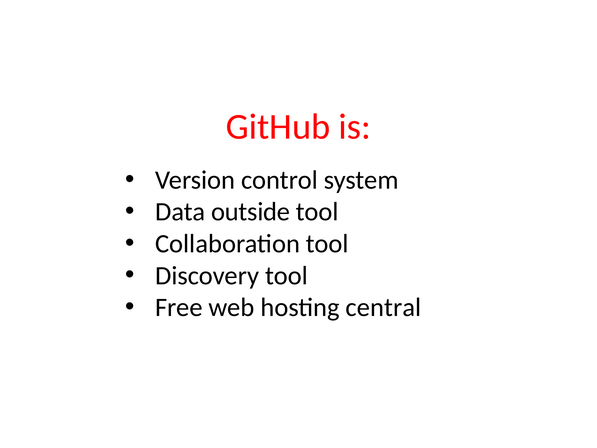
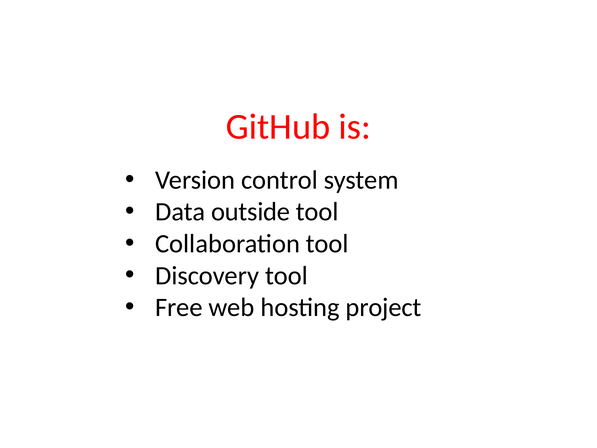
central: central -> project (384, 307)
